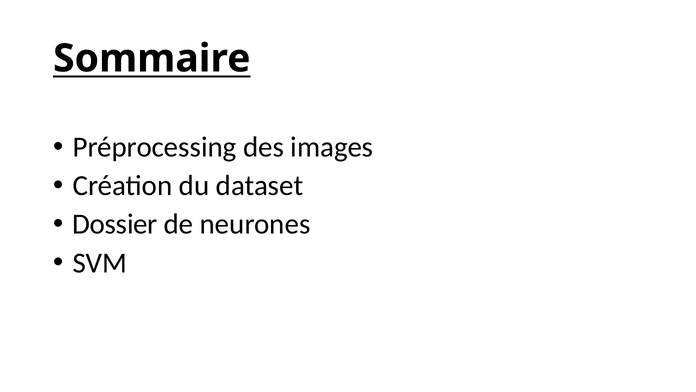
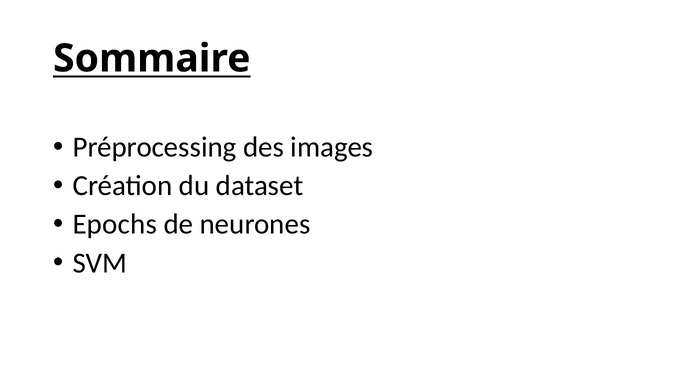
Dossier: Dossier -> Epochs (115, 224)
